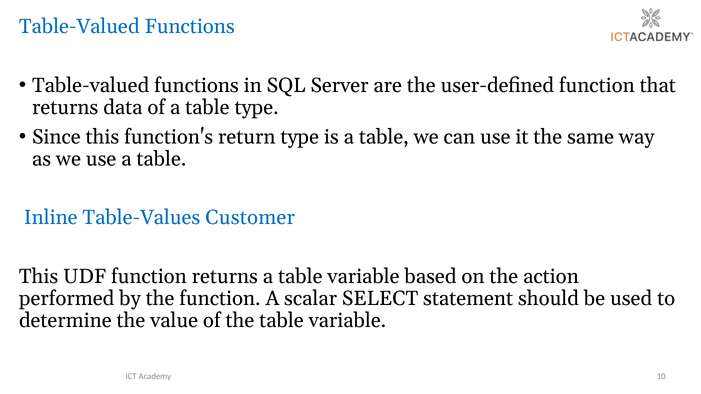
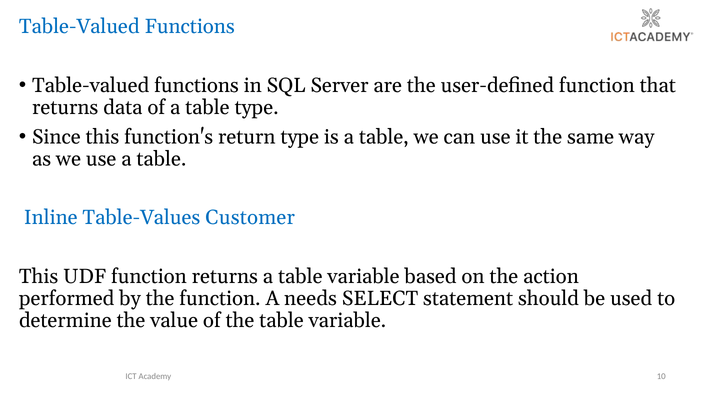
scalar: scalar -> needs (311, 299)
